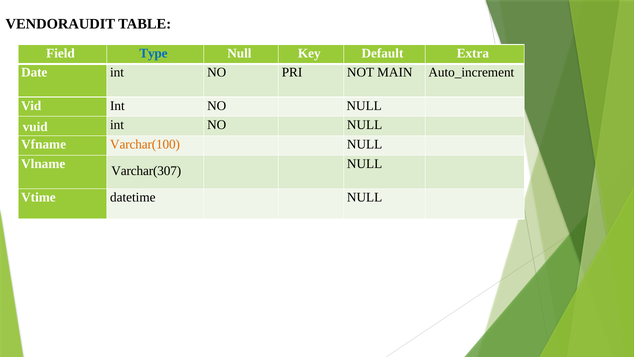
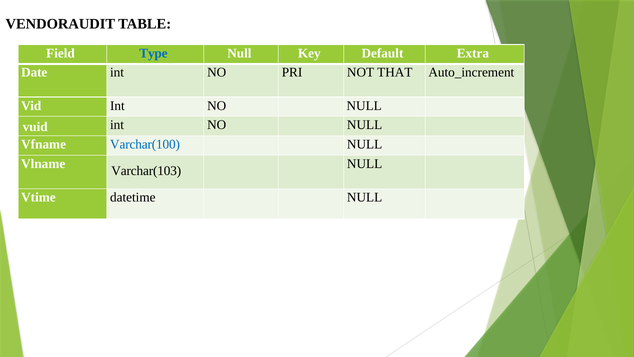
MAIN: MAIN -> THAT (395, 73)
Varchar(100 colour: orange -> blue (145, 144)
Varchar(307: Varchar(307 -> Varchar(103 (146, 171)
